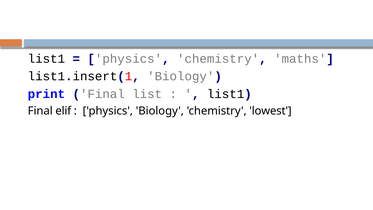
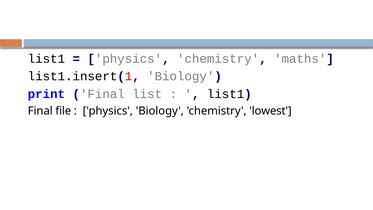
elif: elif -> file (63, 111)
